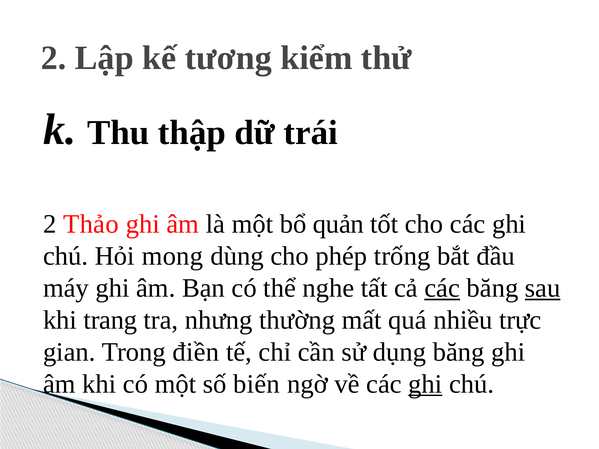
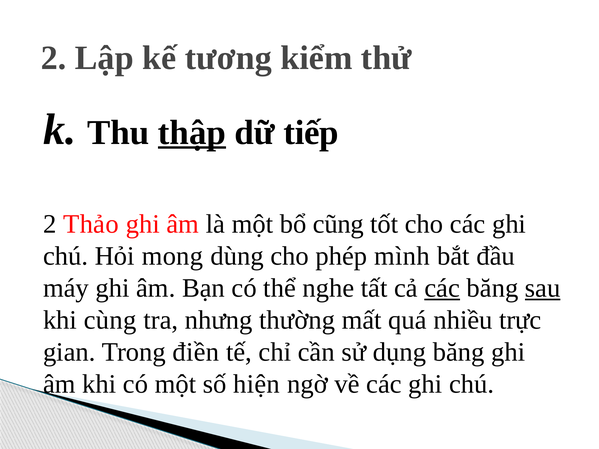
thập underline: none -> present (192, 133)
trái: trái -> tiếp (311, 133)
quản: quản -> cũng (338, 224)
trống: trống -> mình (402, 256)
trang: trang -> cùng (110, 320)
biến: biến -> hiện (257, 384)
ghi underline: present -> none (425, 384)
